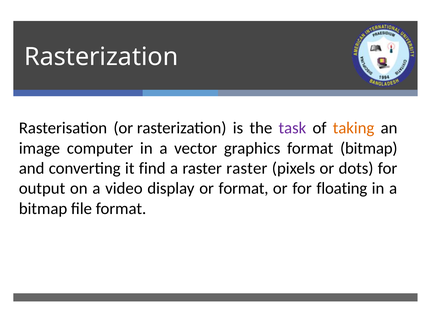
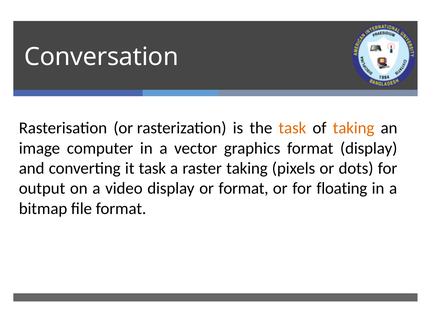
Rasterization: Rasterization -> Conversation (101, 57)
task colour: purple -> orange (292, 128)
format bitmap: bitmap -> display (369, 148)
it find: find -> task (152, 168)
raster raster: raster -> taking (247, 168)
